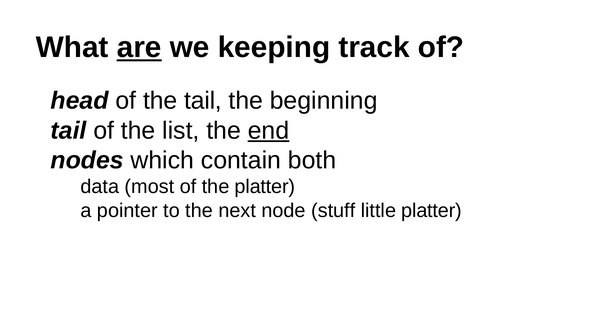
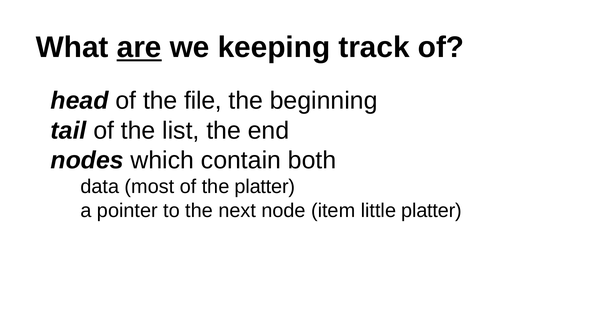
the tail: tail -> file (203, 101)
end underline: present -> none (268, 131)
stuff: stuff -> item (333, 211)
